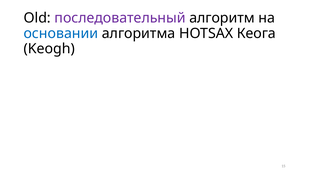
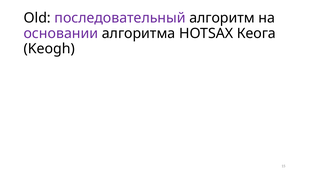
основании colour: blue -> purple (61, 33)
